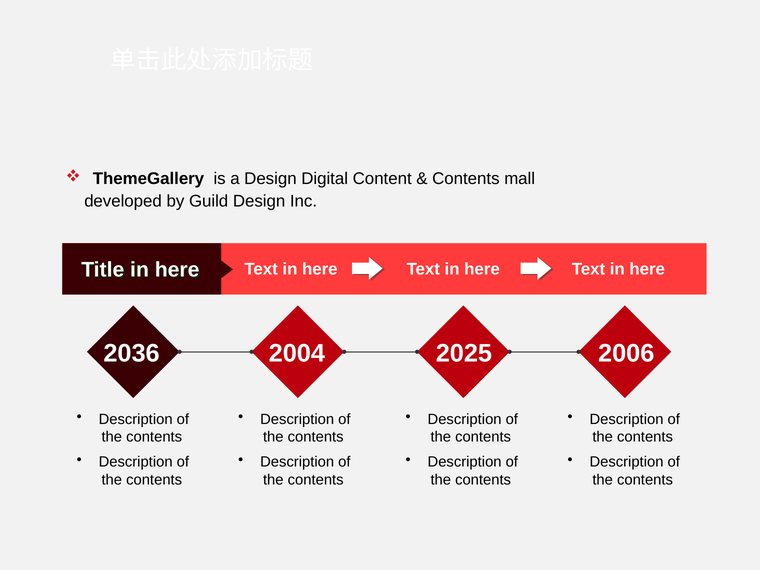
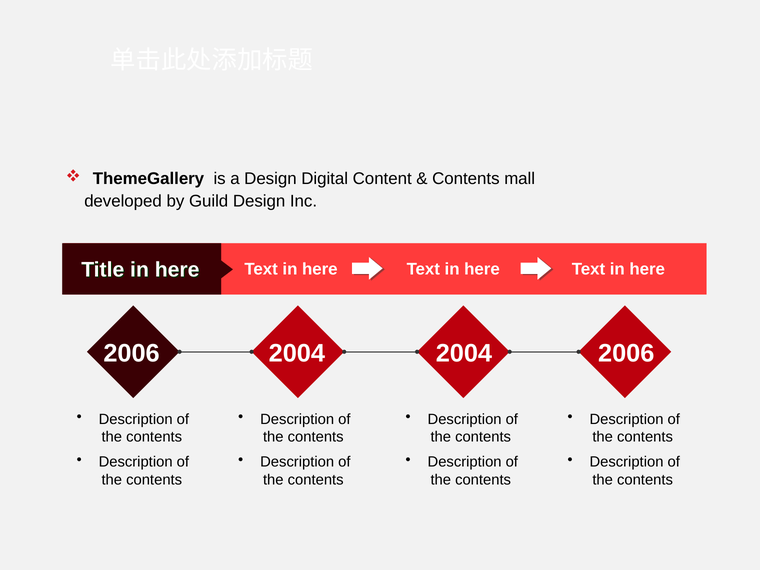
2036: 2036 -> 2006 (132, 353)
2004 2025: 2025 -> 2004 (464, 353)
